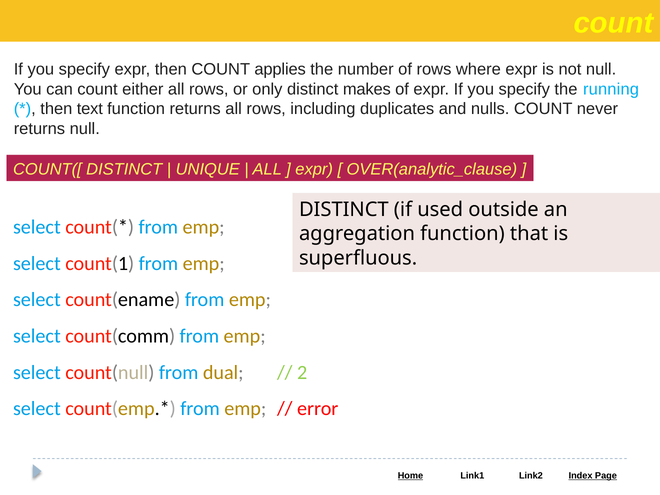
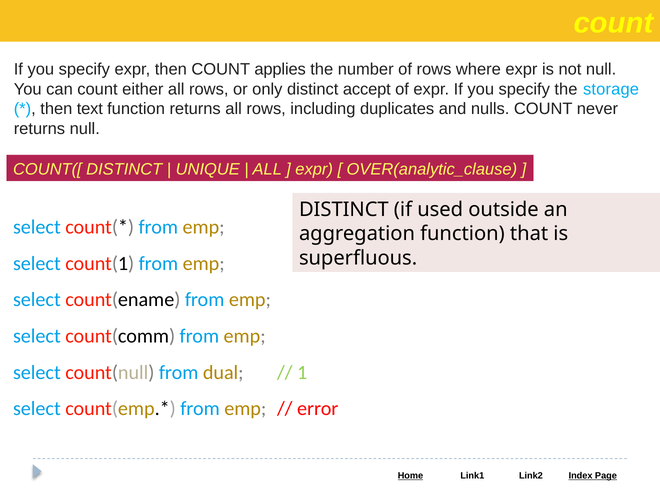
makes: makes -> accept (367, 89)
running: running -> storage (611, 89)
2: 2 -> 1 (302, 372)
